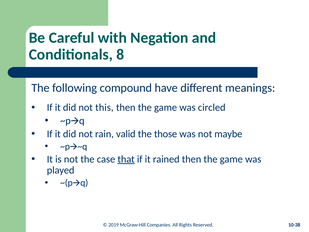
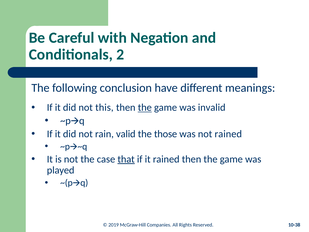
8: 8 -> 2 (120, 54)
compound: compound -> conclusion (126, 88)
the underline: none -> present (145, 107)
circled: circled -> invalid (212, 107)
not maybe: maybe -> rained (228, 134)
